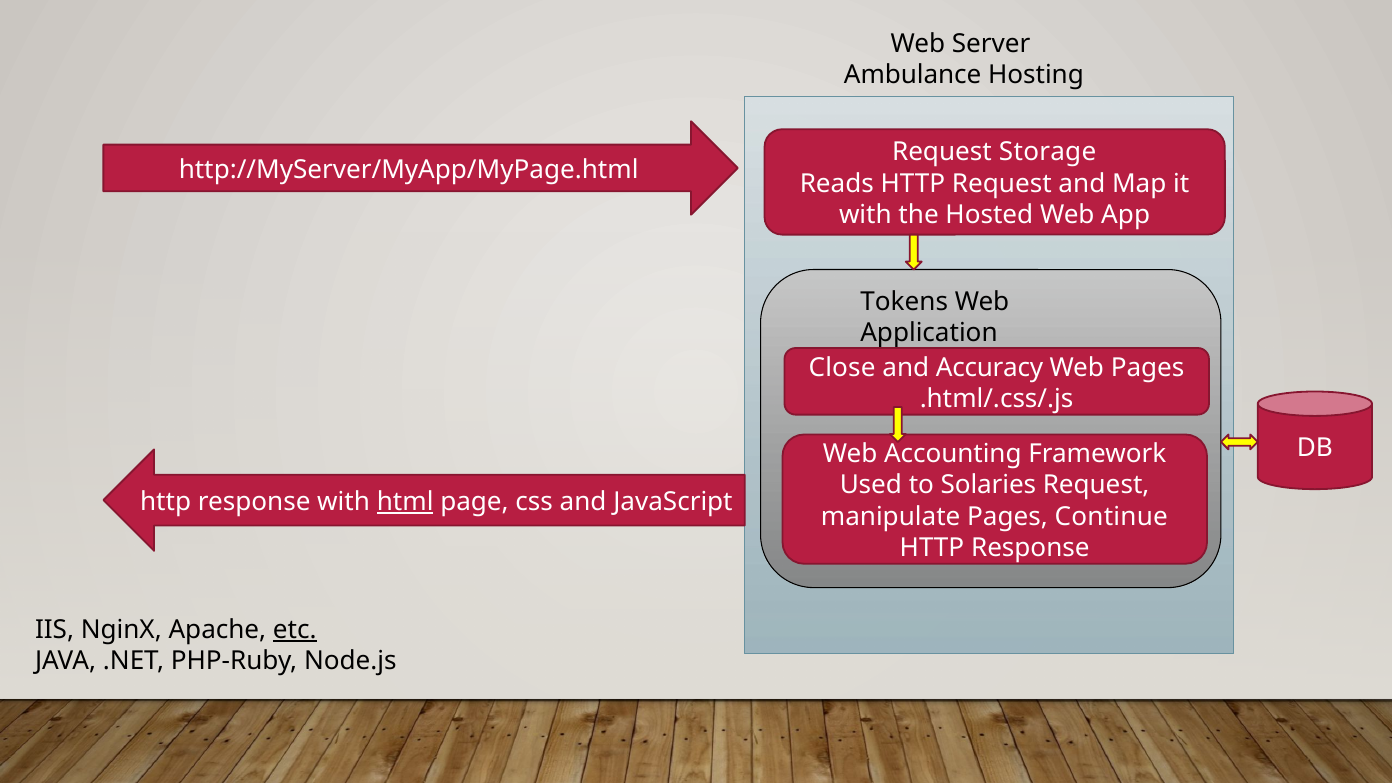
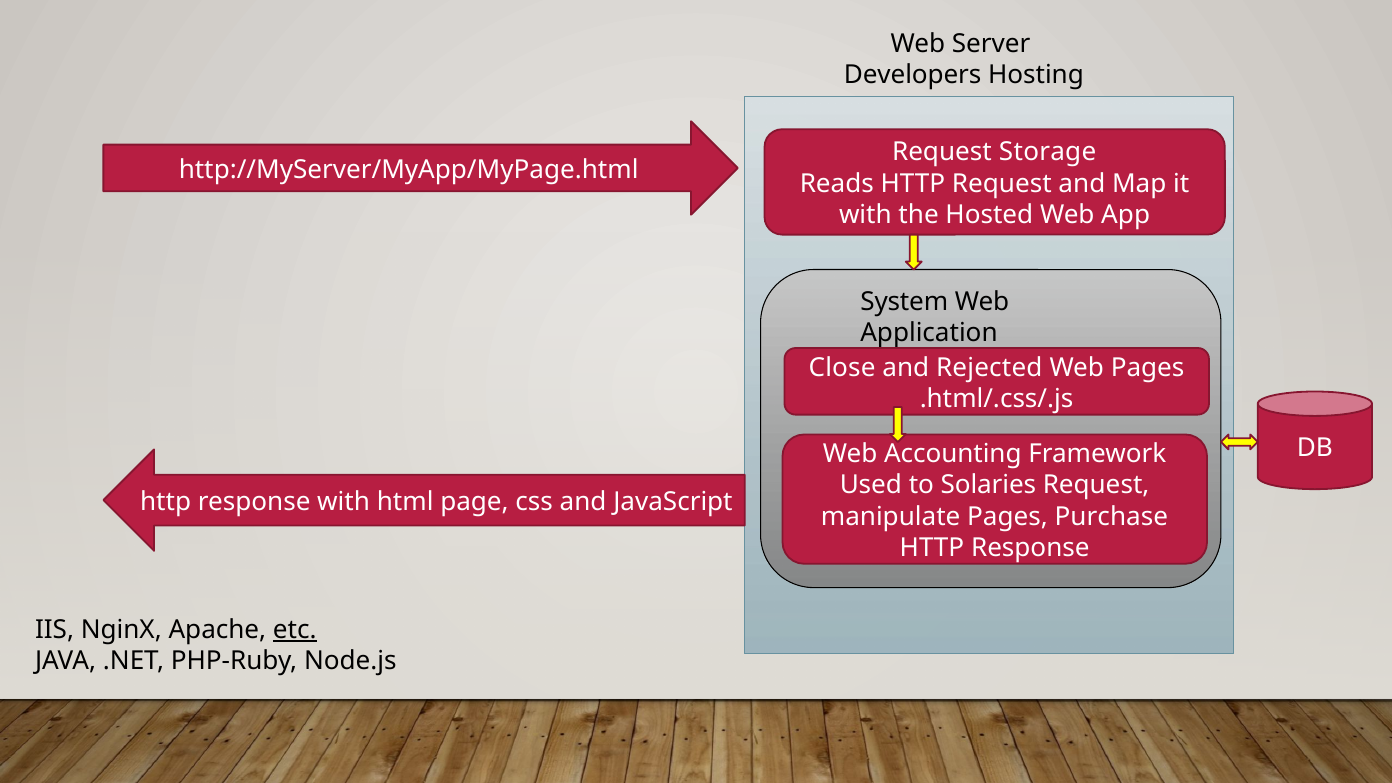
Ambulance: Ambulance -> Developers (913, 75)
Tokens: Tokens -> System (904, 302)
Accuracy: Accuracy -> Rejected (989, 367)
html underline: present -> none (405, 502)
Continue: Continue -> Purchase (1111, 517)
